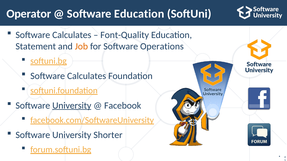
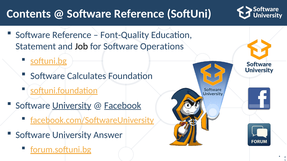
Operator: Operator -> Contents (29, 14)
Education: Education -> Reference (139, 14)
Calculates: Calculates -> Reference (72, 35)
Job colour: orange -> black (81, 47)
Facebook underline: none -> present (123, 106)
Shorter: Shorter -> Answer (108, 135)
